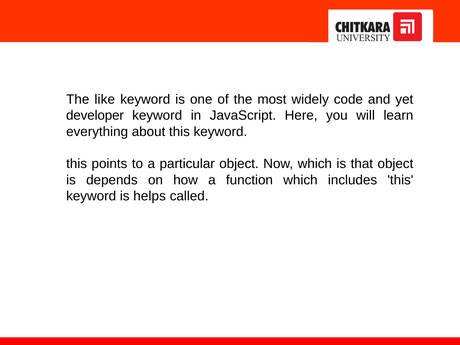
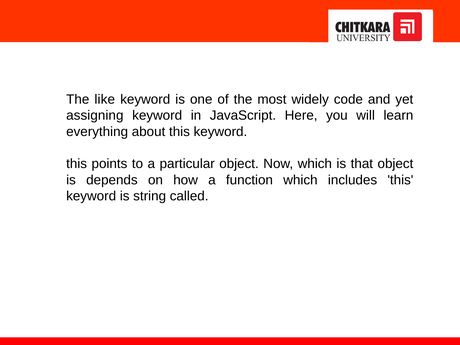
developer: developer -> assigning (95, 116)
helps: helps -> string (150, 196)
